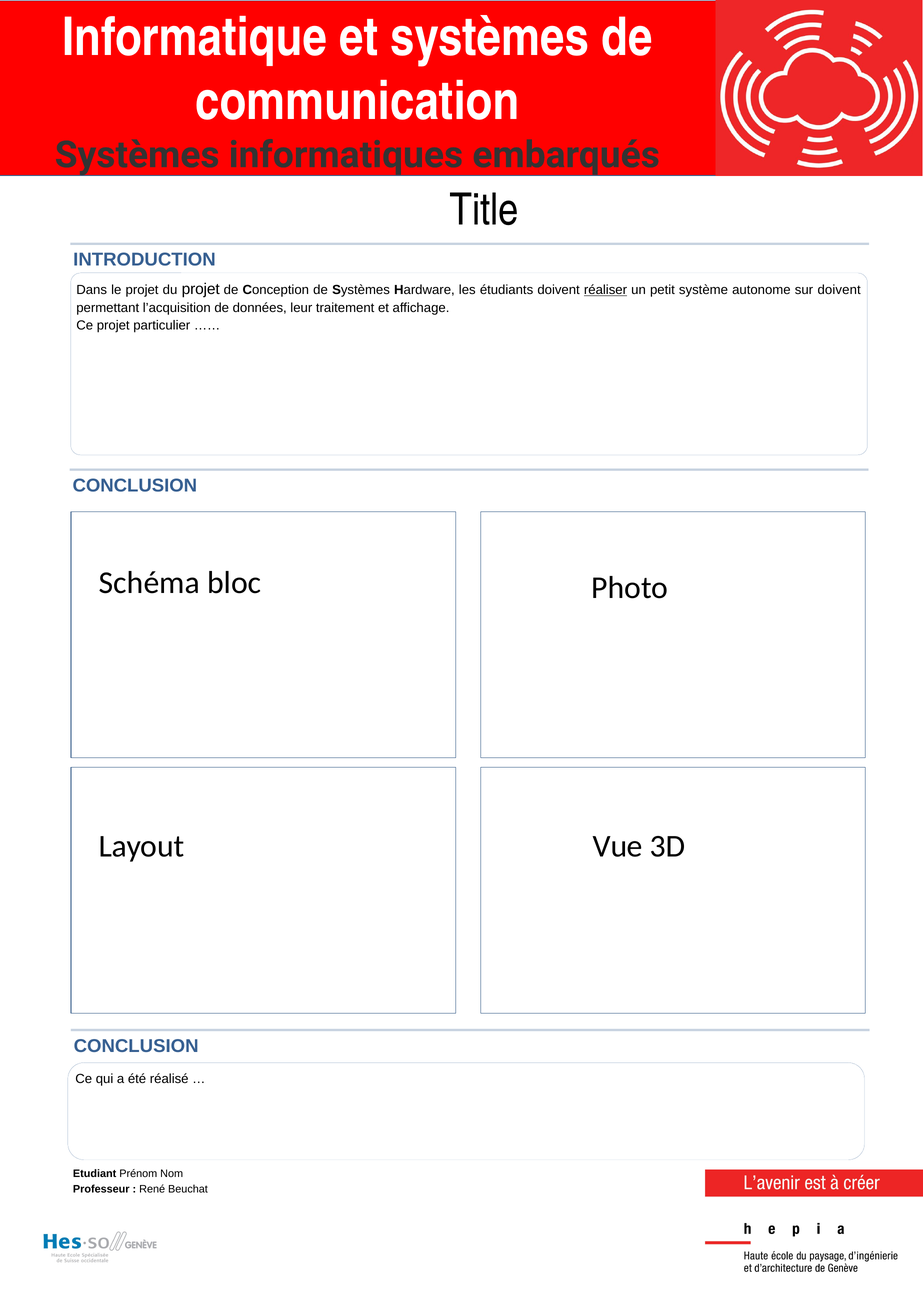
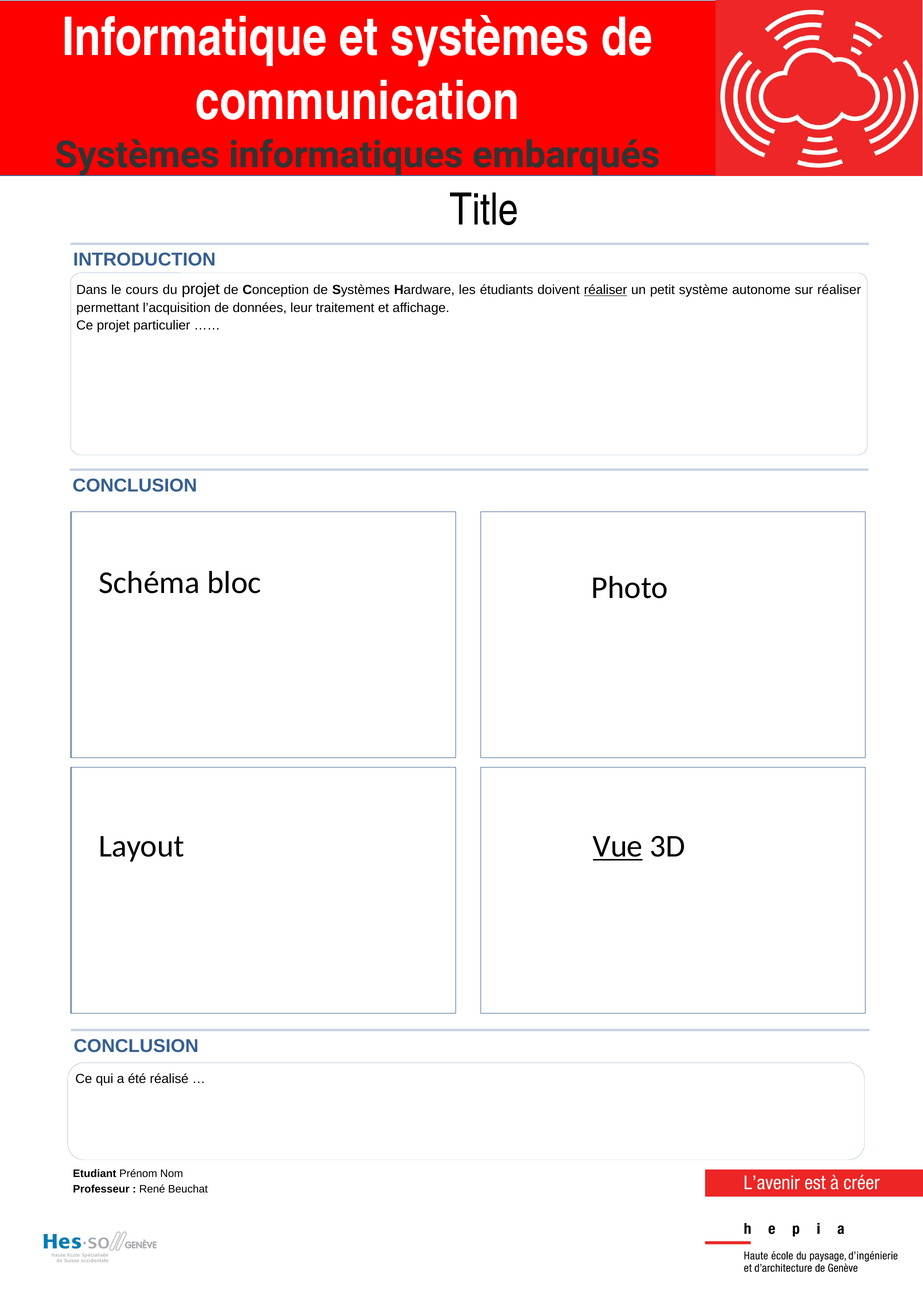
le projet: projet -> cours (142, 290)
sur doivent: doivent -> réaliser (839, 290)
Vue underline: none -> present (618, 846)
